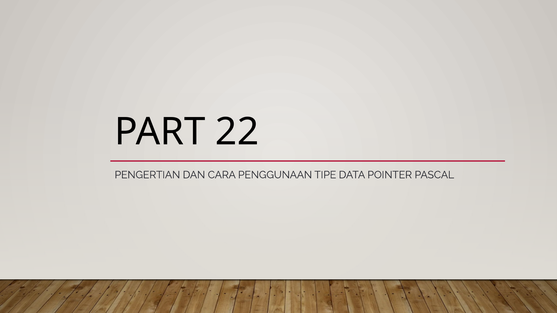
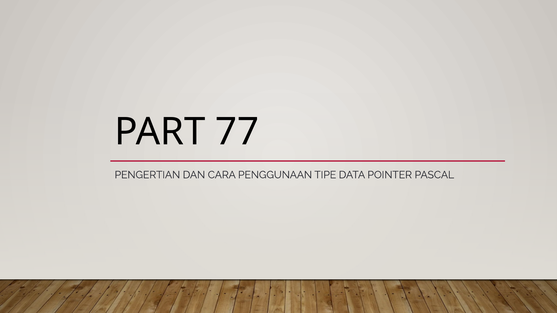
22: 22 -> 77 (237, 132)
